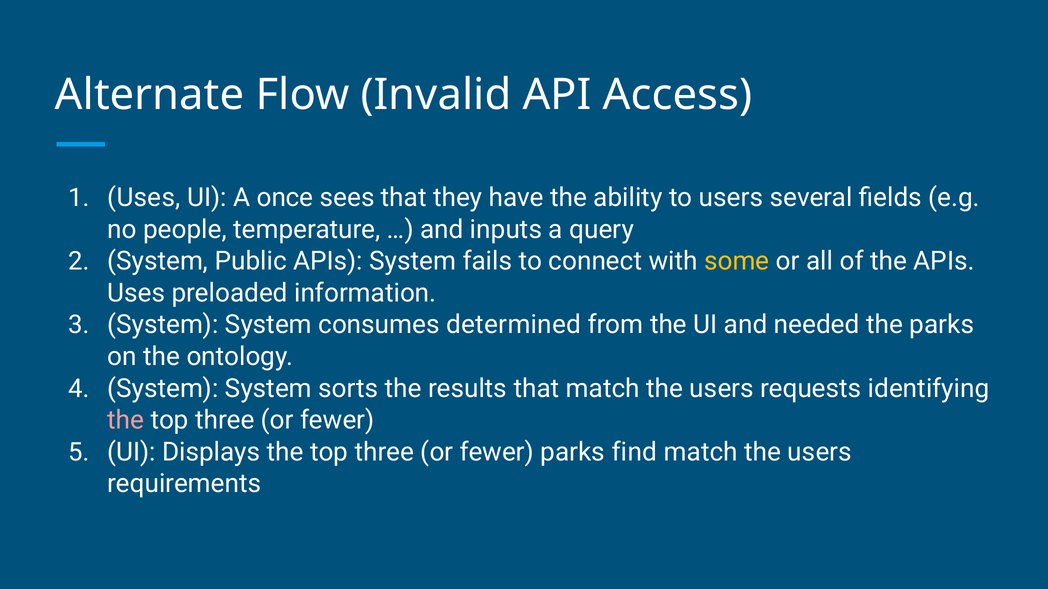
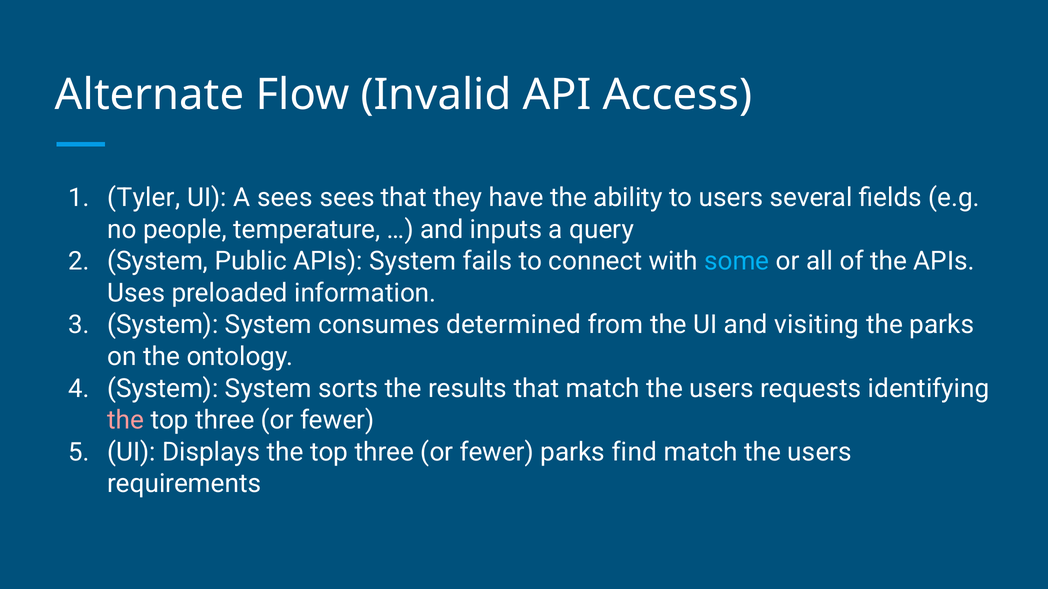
Uses: Uses -> Tyler (144, 198)
A once: once -> sees (285, 198)
some colour: yellow -> light blue (737, 262)
needed: needed -> visiting (817, 325)
